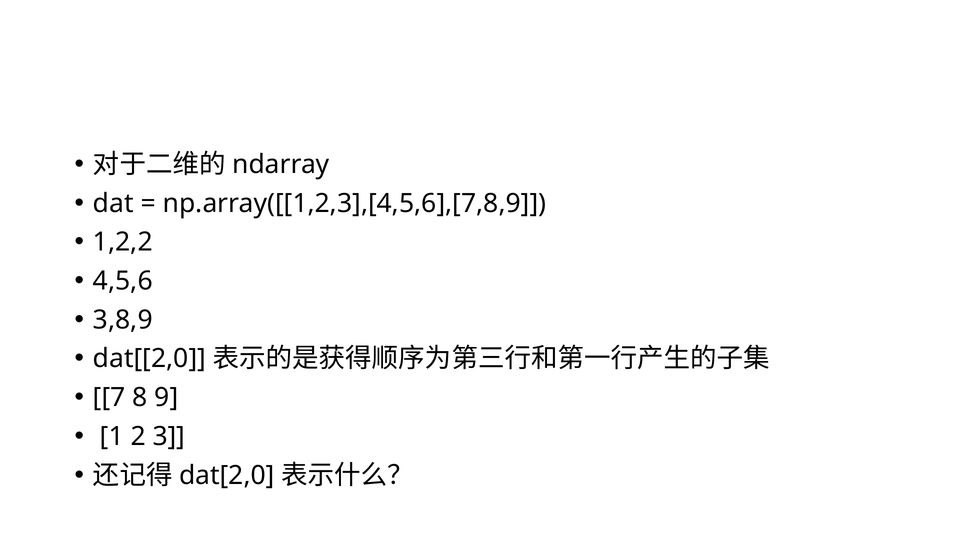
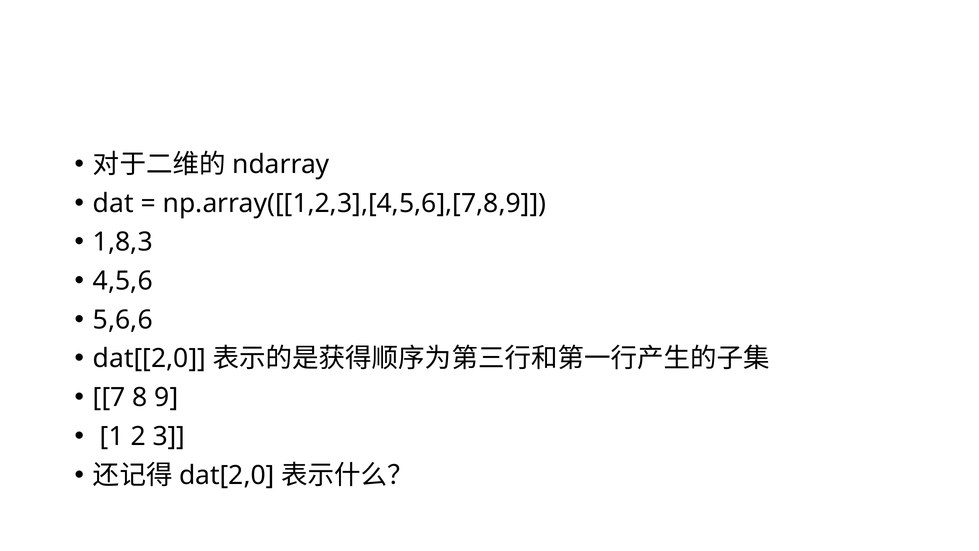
1,2,2: 1,2,2 -> 1,8,3 (123, 242)
3,8,9: 3,8,9 -> 5,6,6 (123, 320)
